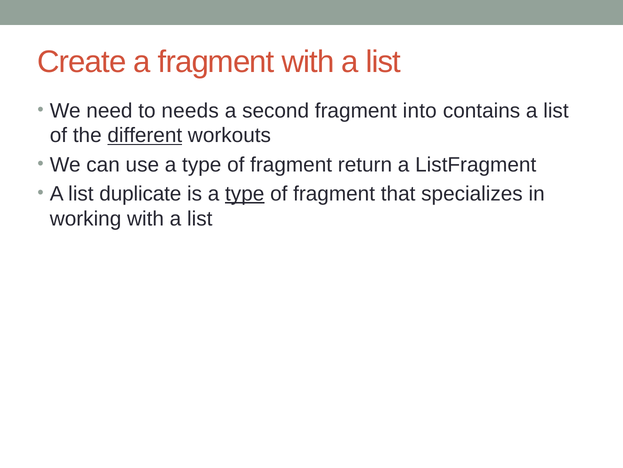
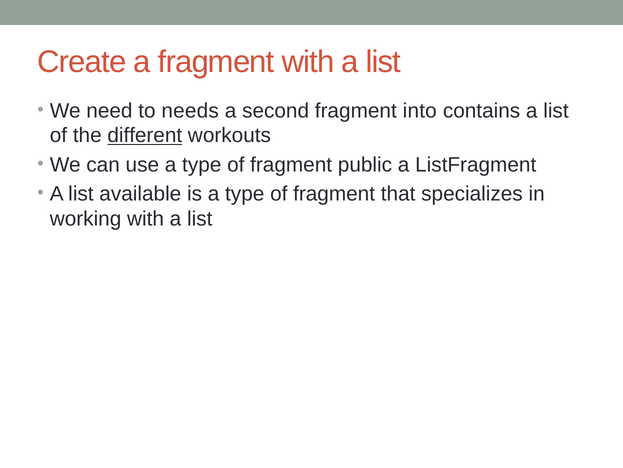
return: return -> public (365, 164)
duplicate: duplicate -> available (140, 194)
type underline: present -> none (245, 194)
